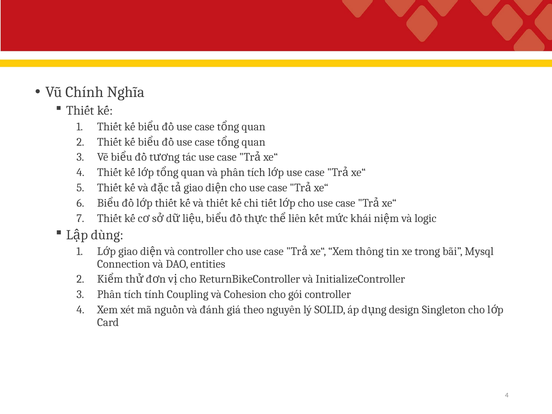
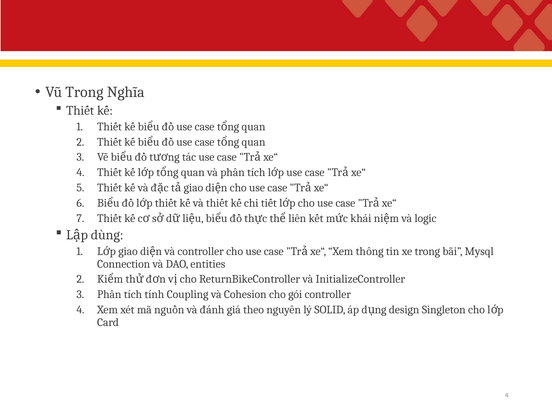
Vũ Chính: Chính -> Trong (84, 92)
